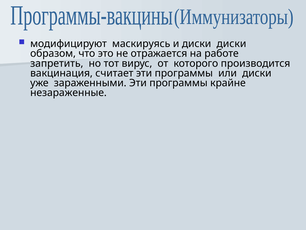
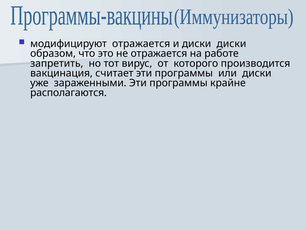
модифицируют маскируясь: маскируясь -> отражается (141, 44)
незараженные: незараженные -> располагаются (69, 93)
